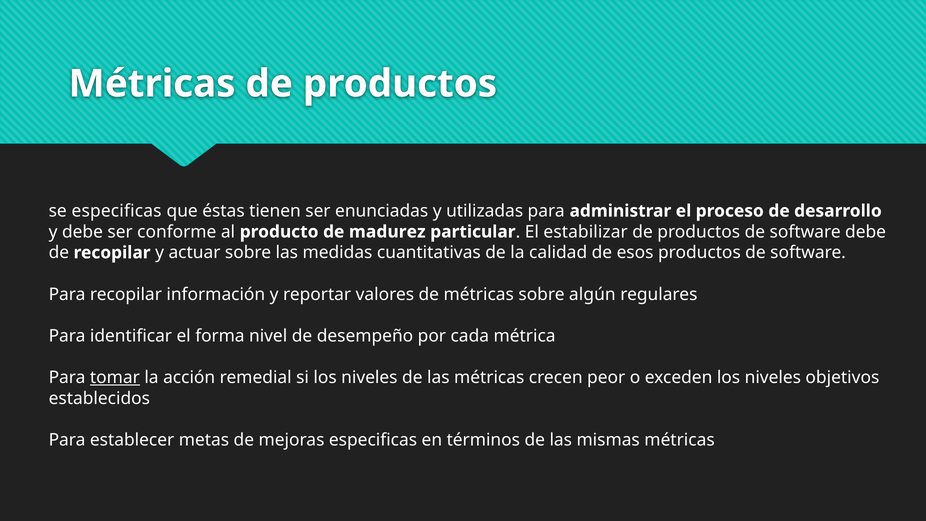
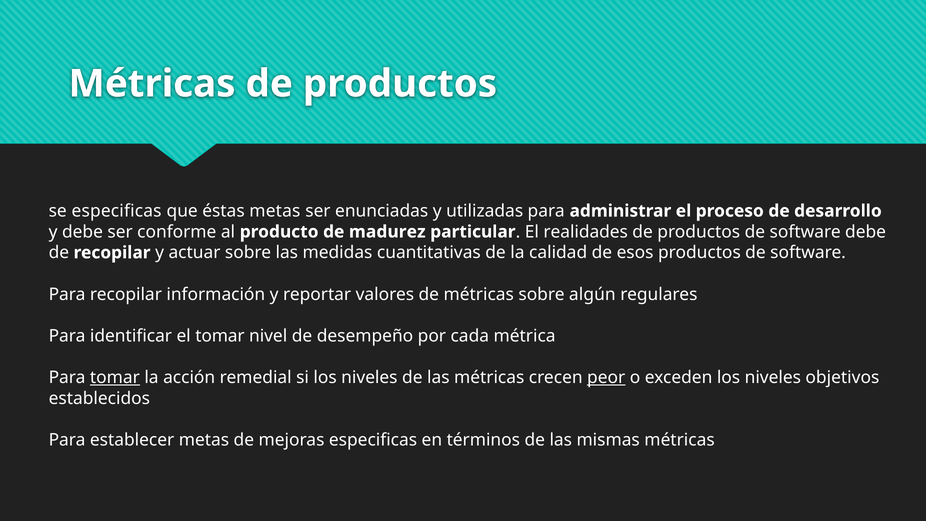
éstas tienen: tienen -> metas (275, 211)
estabilizar: estabilizar -> realidades (586, 232)
el forma: forma -> tomar (220, 336)
peor underline: none -> present (606, 378)
